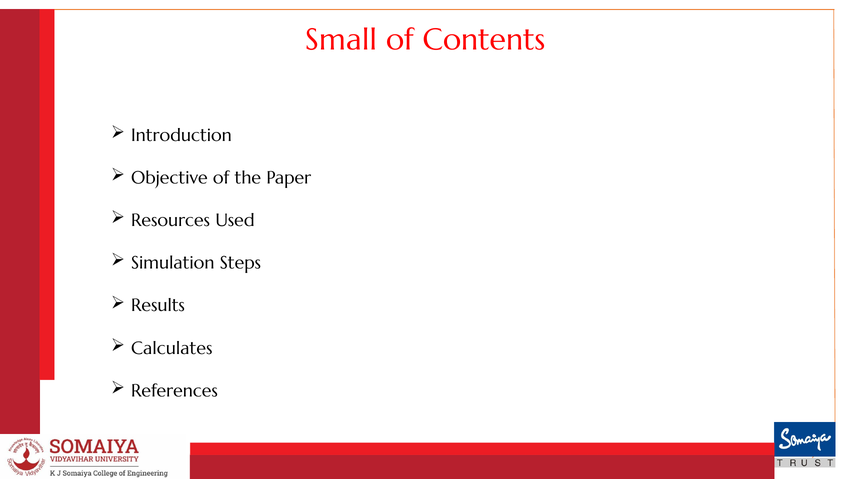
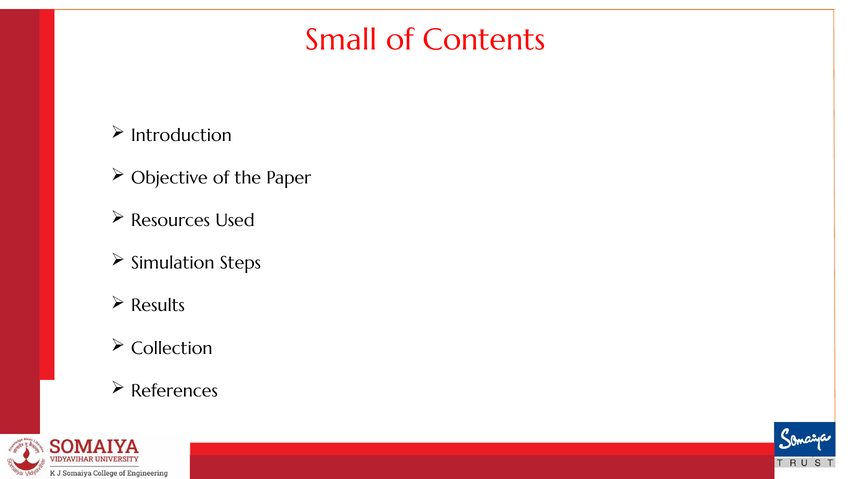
Calculates: Calculates -> Collection (172, 348)
